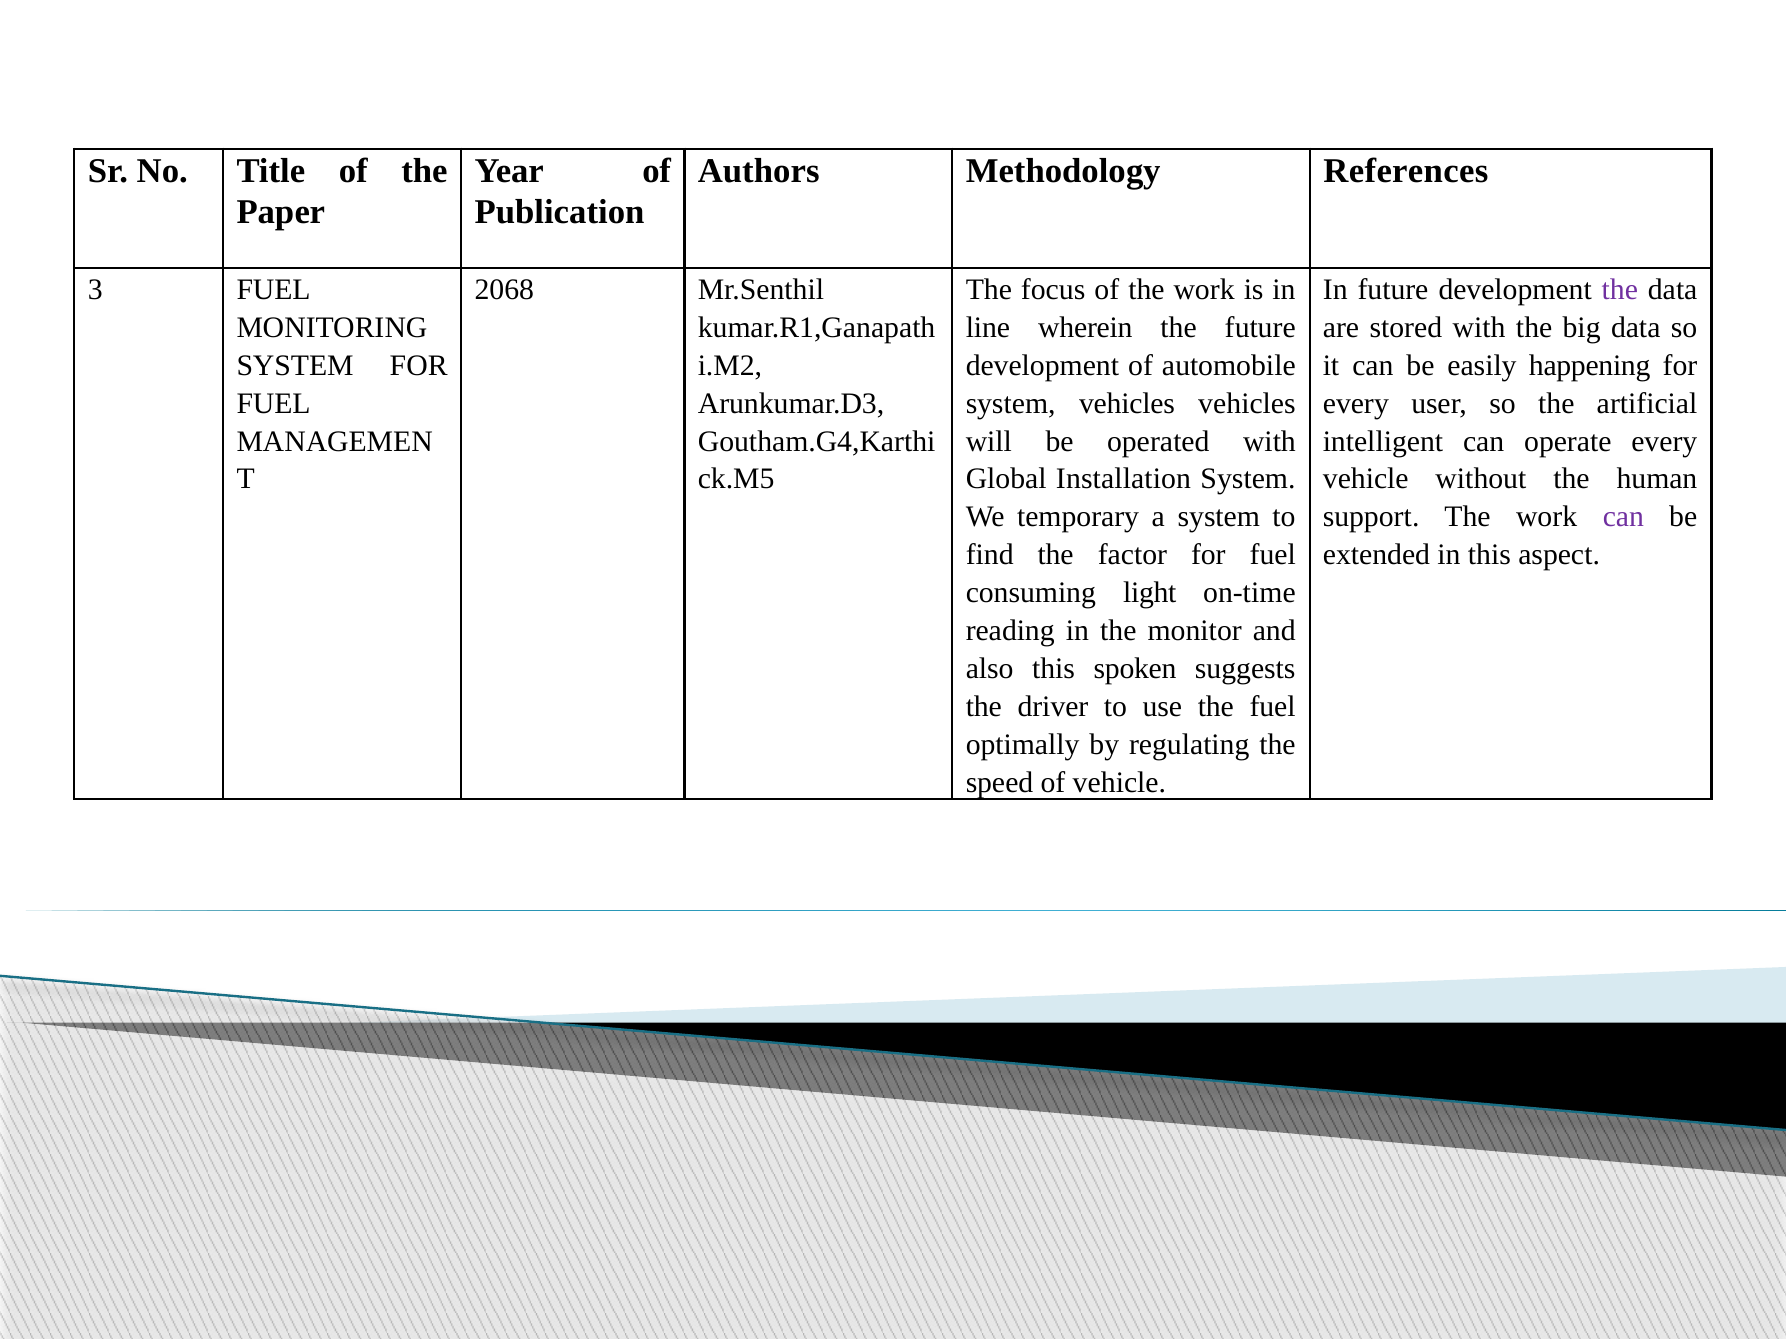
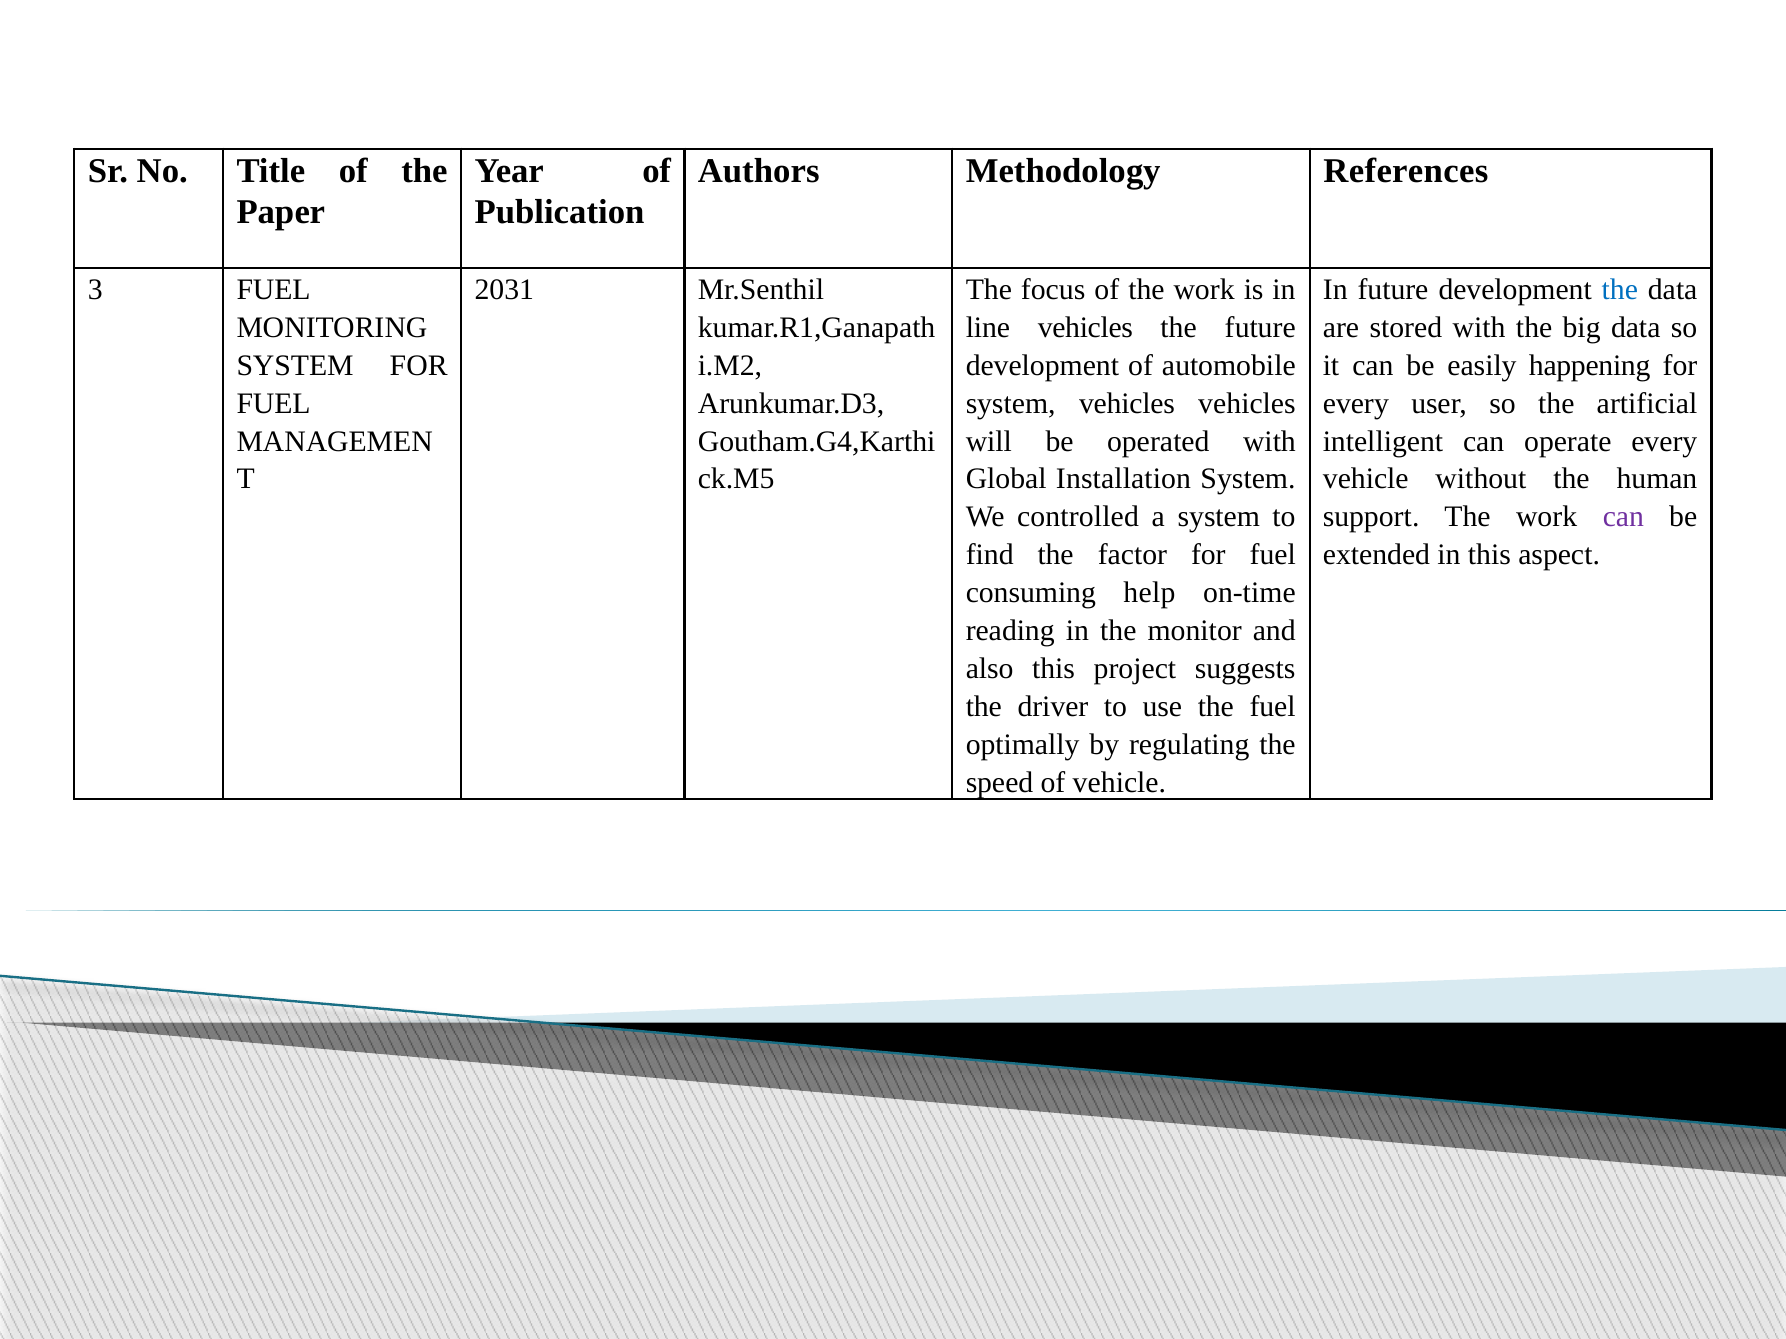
2068: 2068 -> 2031 (504, 290)
the colour: purple -> blue (1620, 290)
line wherein: wherein -> vehicles (1085, 327)
temporary: temporary -> controlled (1078, 517)
light: light -> help (1149, 593)
spoken: spoken -> project (1135, 669)
